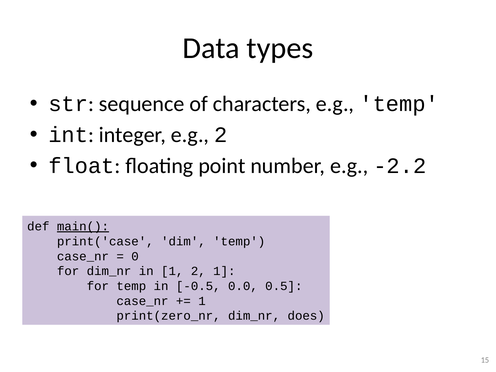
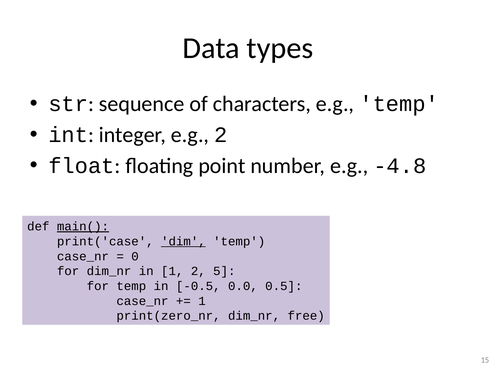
-2.2: -2.2 -> -4.8 (400, 166)
dim underline: none -> present (183, 241)
2 1: 1 -> 5 (224, 271)
does: does -> free (306, 316)
